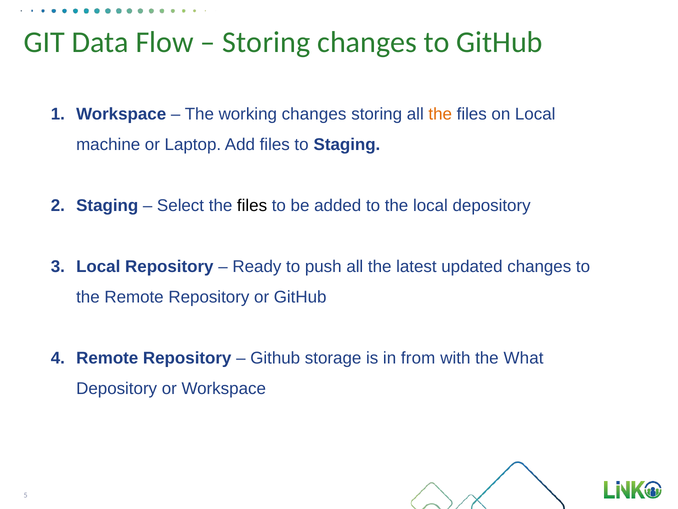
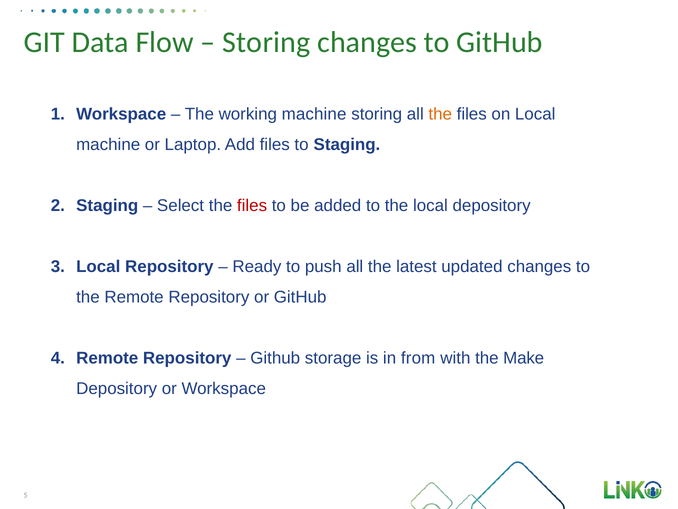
working changes: changes -> machine (314, 114)
files colour: black -> red (252, 205)
What: What -> Make (524, 358)
